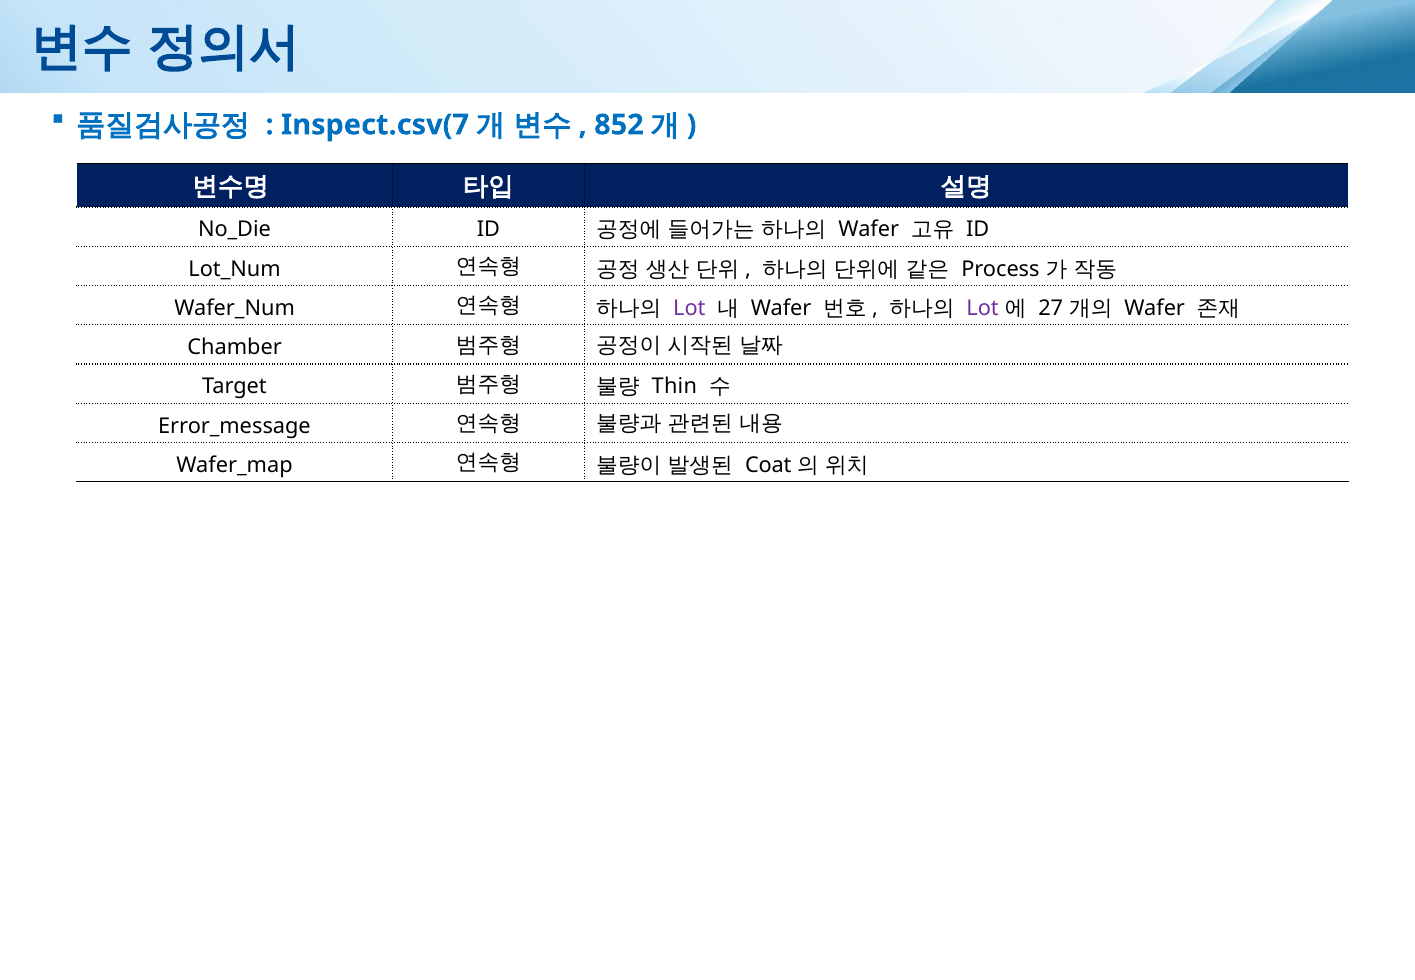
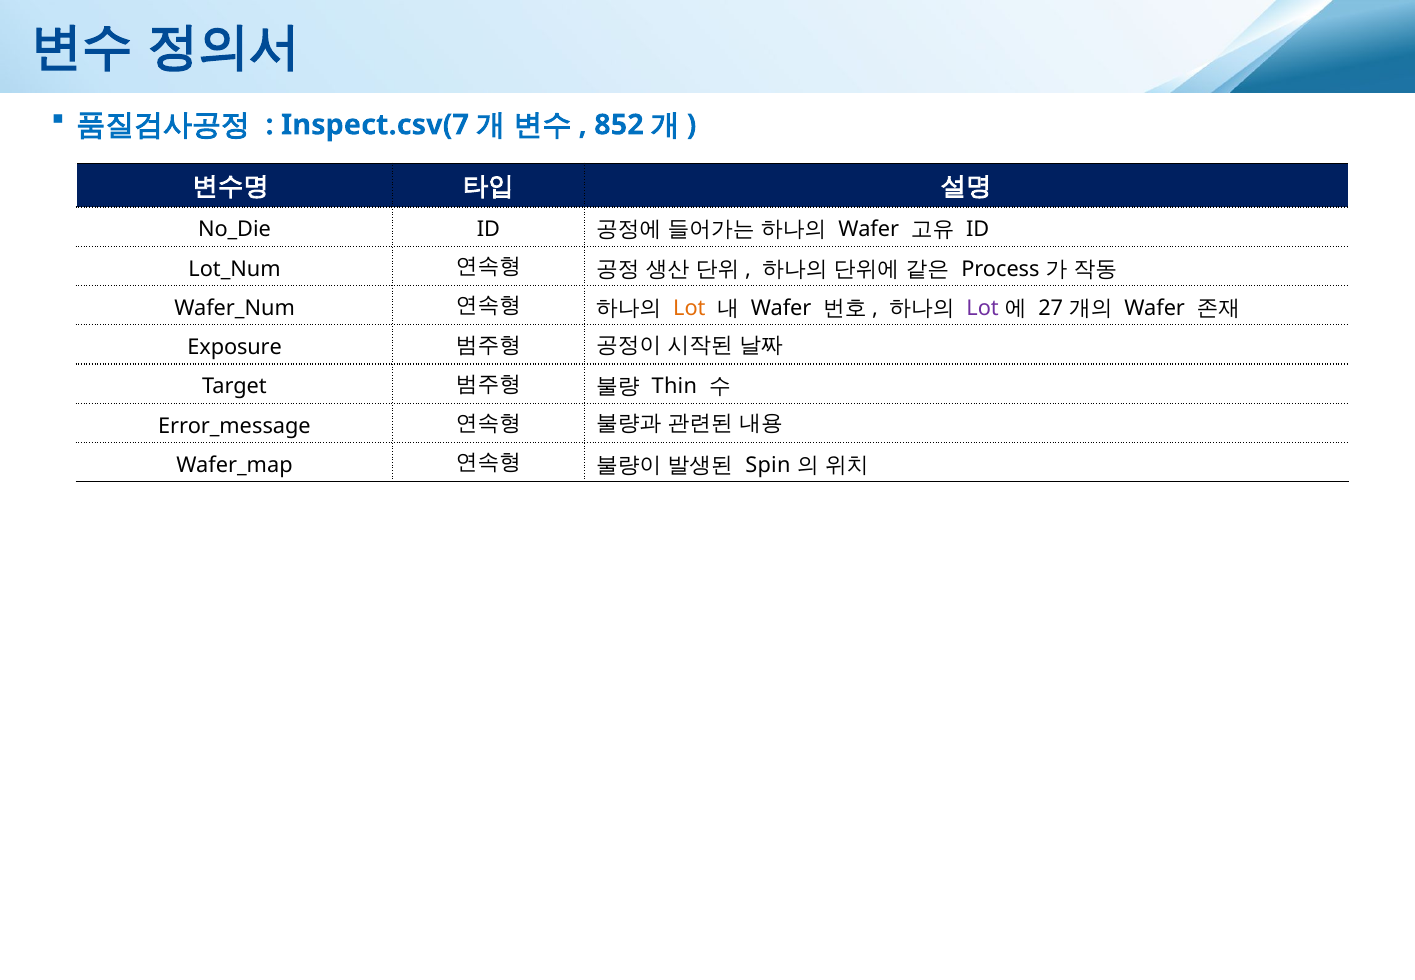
Lot colour: purple -> orange (689, 308)
Chamber: Chamber -> Exposure (235, 347)
Coat: Coat -> Spin (768, 465)
